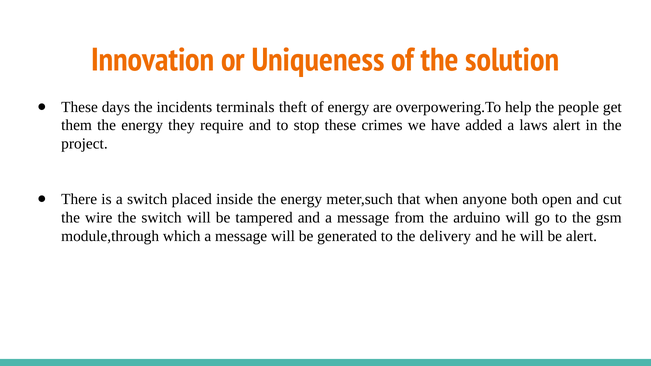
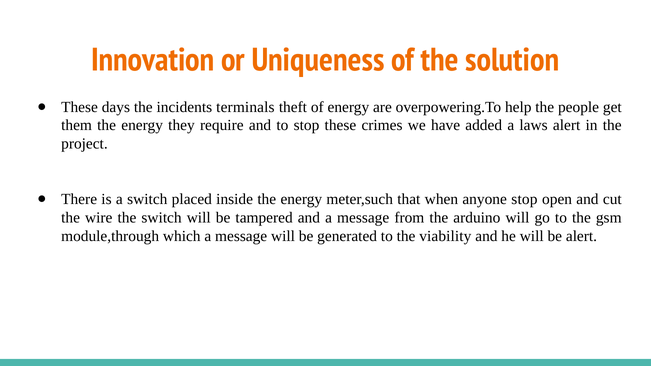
anyone both: both -> stop (524, 199)
delivery: delivery -> viability (445, 236)
